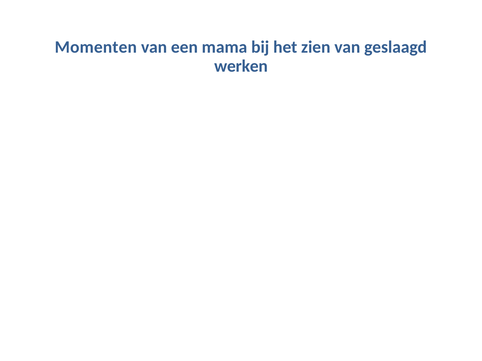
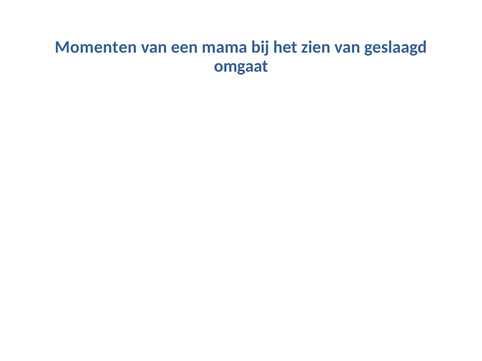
werken: werken -> omgaat (241, 66)
